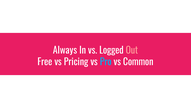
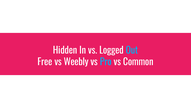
Always: Always -> Hidden (65, 50)
Out colour: pink -> light blue (132, 50)
Pricing: Pricing -> Weebly (76, 62)
